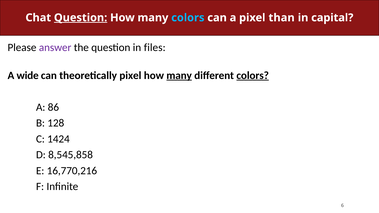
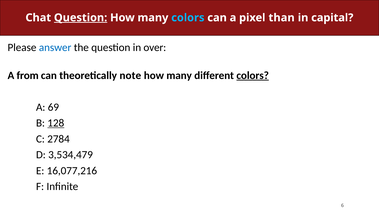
answer colour: purple -> blue (55, 48)
files: files -> over (155, 48)
wide: wide -> from (28, 75)
theoretically pixel: pixel -> note (130, 75)
many underline: present -> none (179, 75)
86: 86 -> 69 (53, 107)
128 underline: none -> present (56, 123)
1424: 1424 -> 2784 (58, 139)
8,545,858: 8,545,858 -> 3,534,479 (71, 155)
16,770,216: 16,770,216 -> 16,077,216 (72, 171)
